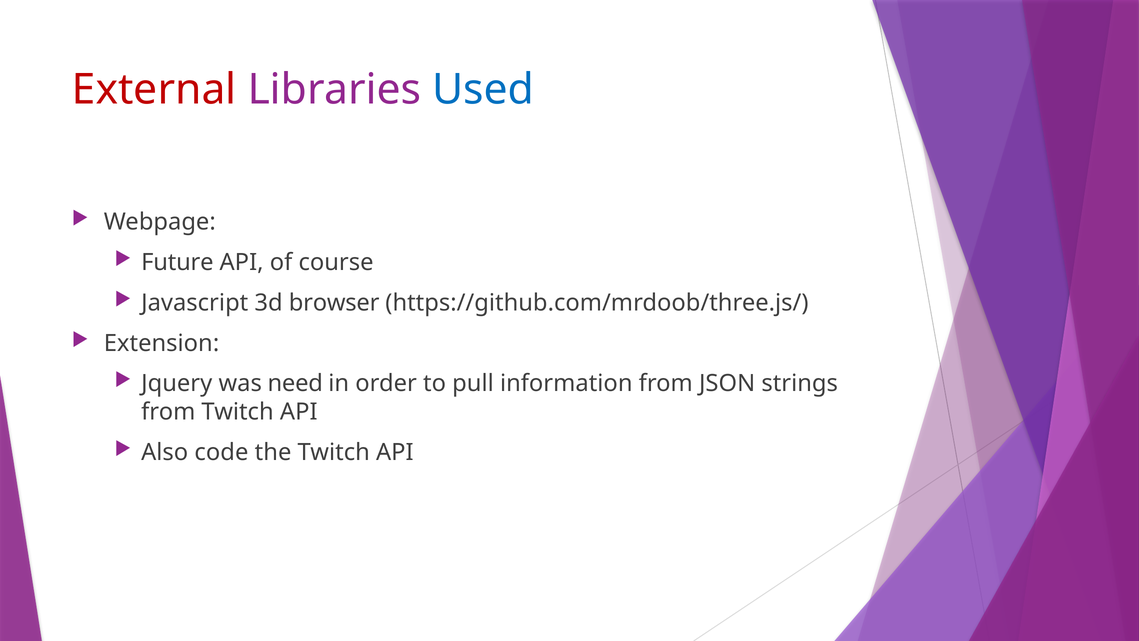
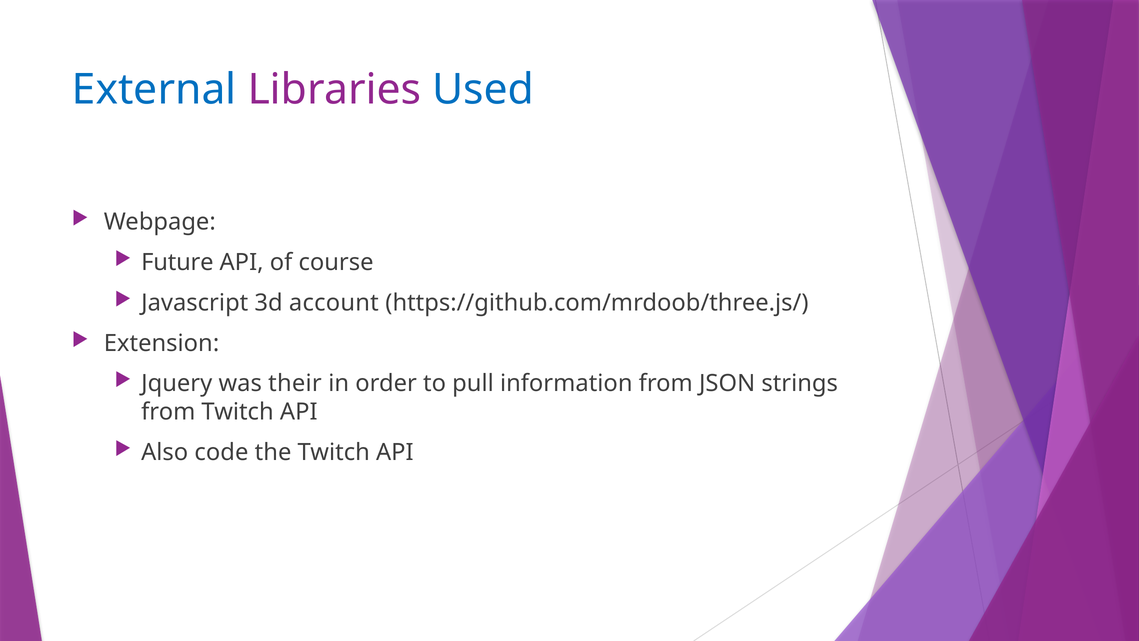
External colour: red -> blue (154, 90)
browser: browser -> account (334, 303)
need: need -> their (295, 383)
